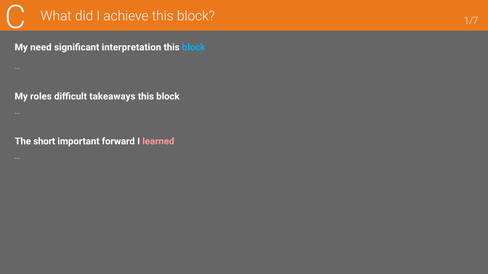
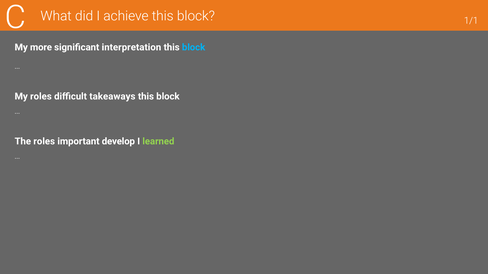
1/7: 1/7 -> 1/1 (471, 21)
need: need -> more (41, 47)
The short: short -> roles (44, 142)
forward: forward -> develop (118, 142)
learned colour: pink -> light green (158, 142)
